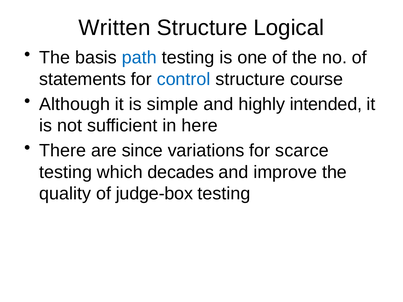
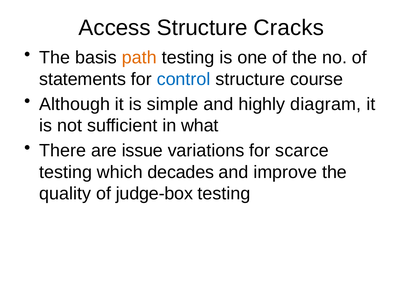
Written: Written -> Access (115, 28)
Logical: Logical -> Cracks (289, 28)
path colour: blue -> orange (139, 58)
intended: intended -> diagram (326, 104)
here: here -> what (200, 126)
since: since -> issue (142, 151)
